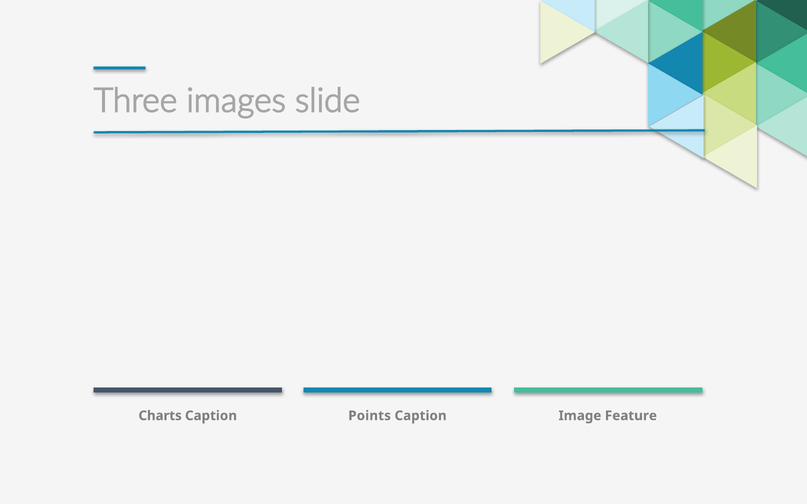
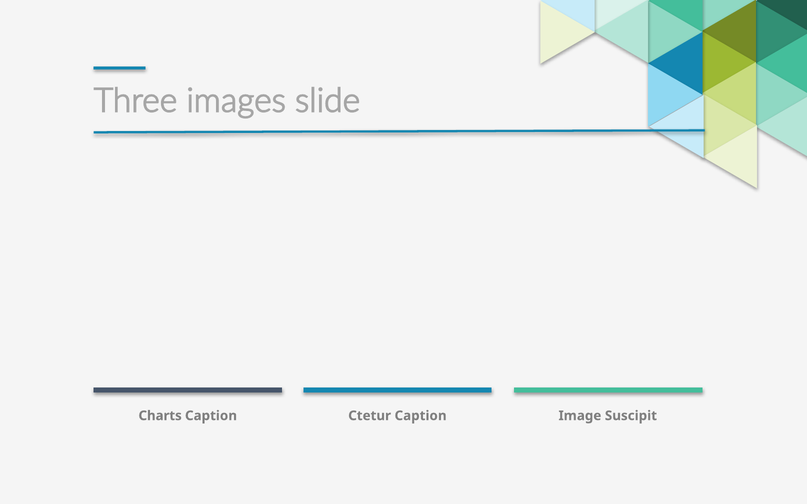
Points: Points -> Ctetur (370, 416)
Feature: Feature -> Suscipit (631, 416)
